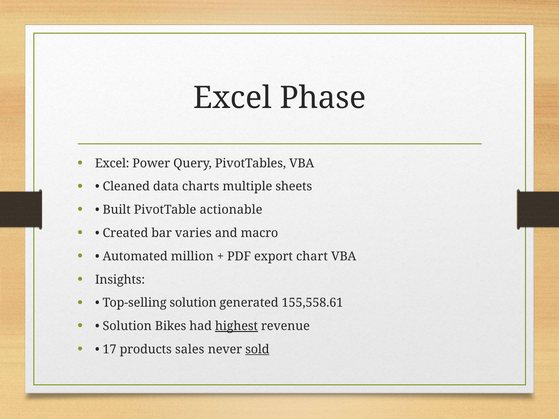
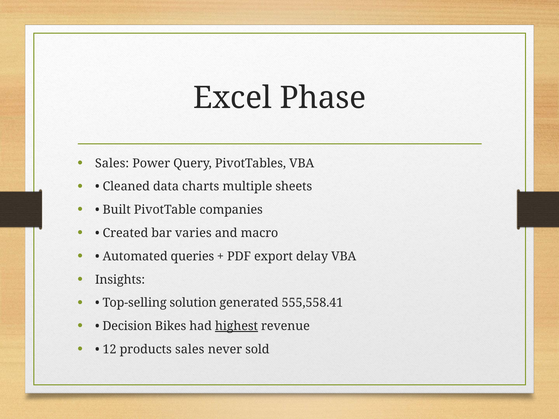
Excel: Excel -> Sales (112, 163)
actionable: actionable -> companies (231, 210)
million: million -> queries (192, 256)
chart: chart -> delay (312, 256)
155,558.61: 155,558.61 -> 555,558.41 (312, 303)
Solution: Solution -> Decision (127, 326)
17: 17 -> 12 (110, 350)
sold underline: present -> none (257, 350)
